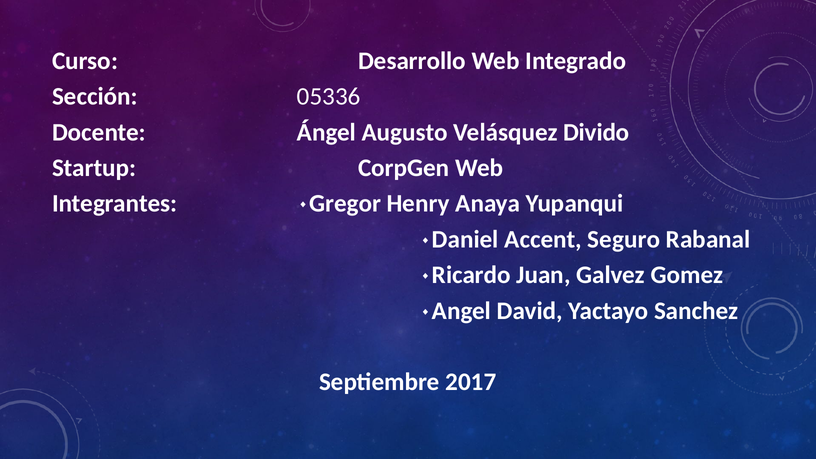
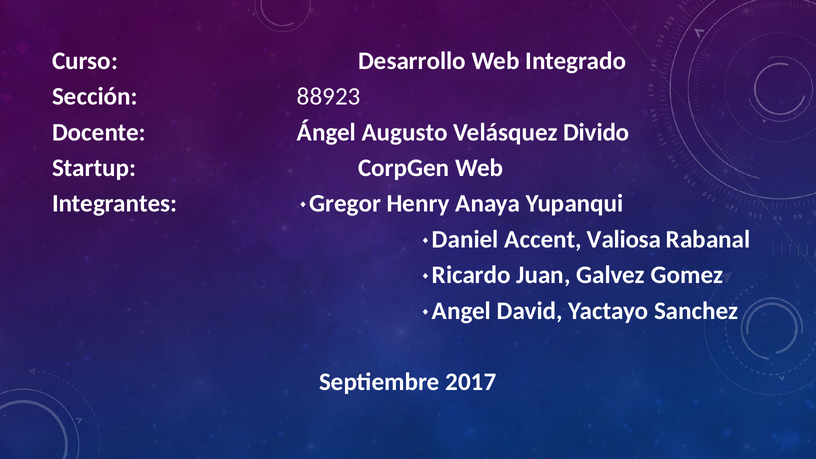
05336: 05336 -> 88923 (329, 97)
Seguro: Seguro -> Valiosa (624, 239)
